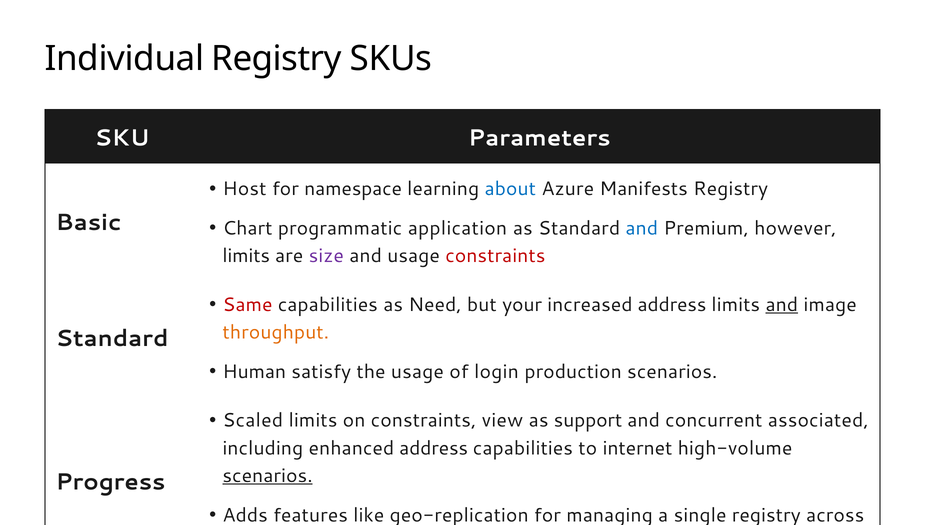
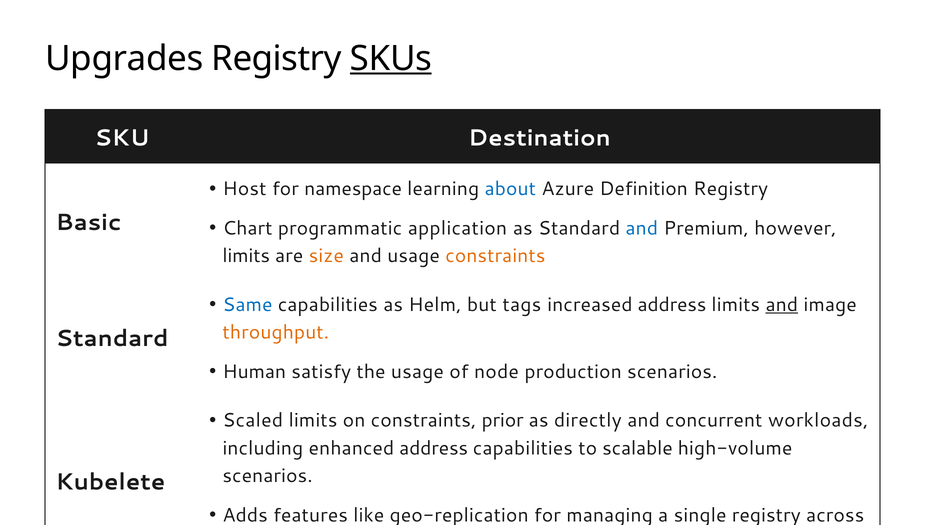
Individual: Individual -> Upgrades (124, 58)
SKUs underline: none -> present (391, 58)
Parameters: Parameters -> Destination (539, 138)
Manifests: Manifests -> Definition (644, 189)
size colour: purple -> orange (326, 256)
constraints colour: red -> orange (495, 256)
Same colour: red -> blue (247, 305)
Need: Need -> Helm (435, 305)
your: your -> tags (522, 305)
login: login -> node (496, 372)
view: view -> prior (503, 421)
support: support -> directly (588, 421)
associated: associated -> workloads (818, 421)
internet: internet -> scalable (637, 448)
scenarios underline: present -> none (268, 476)
Progress: Progress -> Kubelete (110, 482)
